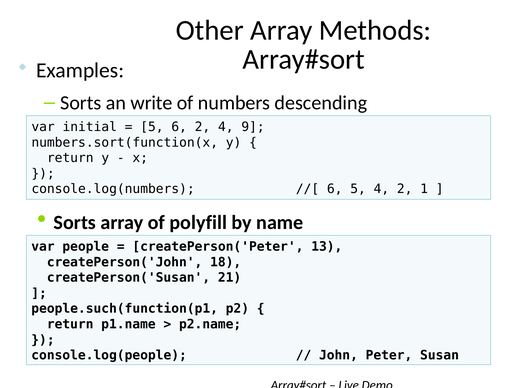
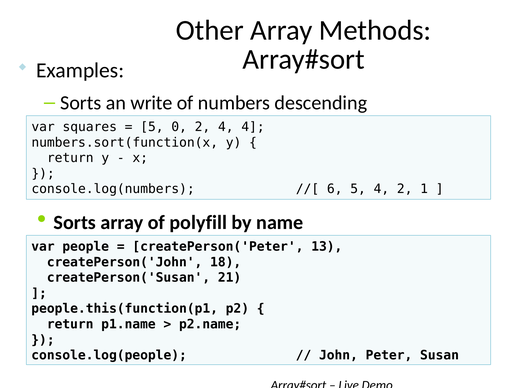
initial: initial -> squares (90, 127)
5 6: 6 -> 0 (179, 127)
4 9: 9 -> 4 (253, 127)
people.such(function(p1: people.such(function(p1 -> people.this(function(p1 (125, 308)
